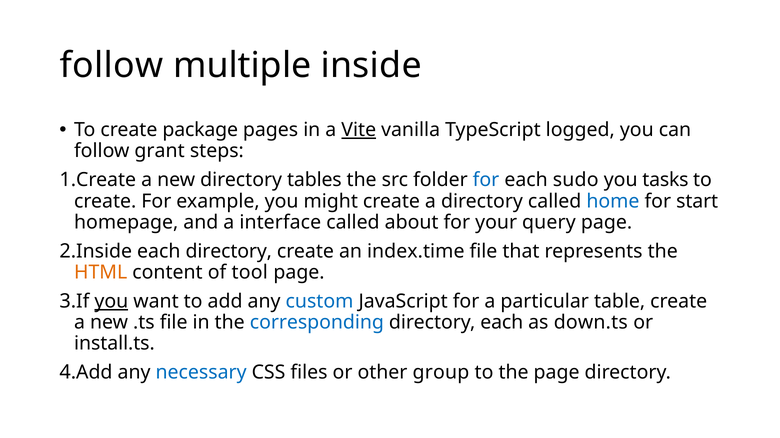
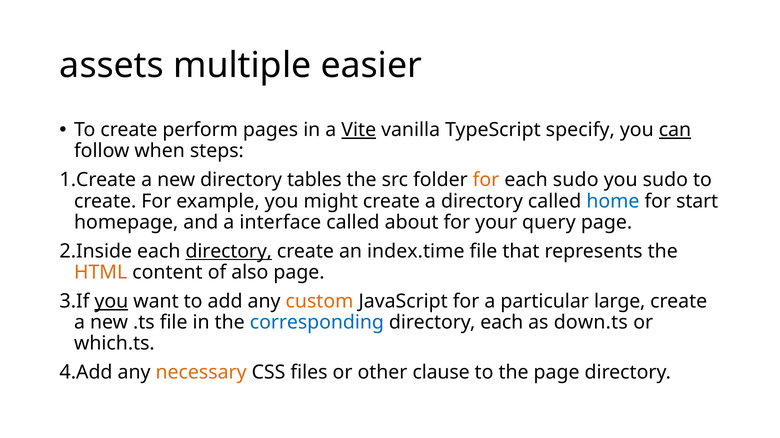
follow: follow -> assets (112, 66)
inside: inside -> easier (371, 66)
package: package -> perform (200, 130)
logged: logged -> specify (580, 130)
can underline: none -> present (675, 130)
grant: grant -> when (160, 151)
for colour: blue -> orange (486, 180)
you tasks: tasks -> sudo (665, 180)
directory underline: none -> present (229, 252)
tool: tool -> also (250, 273)
custom colour: blue -> orange (320, 302)
table: table -> large (620, 302)
install.ts: install.ts -> which.ts (114, 344)
necessary colour: blue -> orange (201, 373)
group: group -> clause (441, 373)
